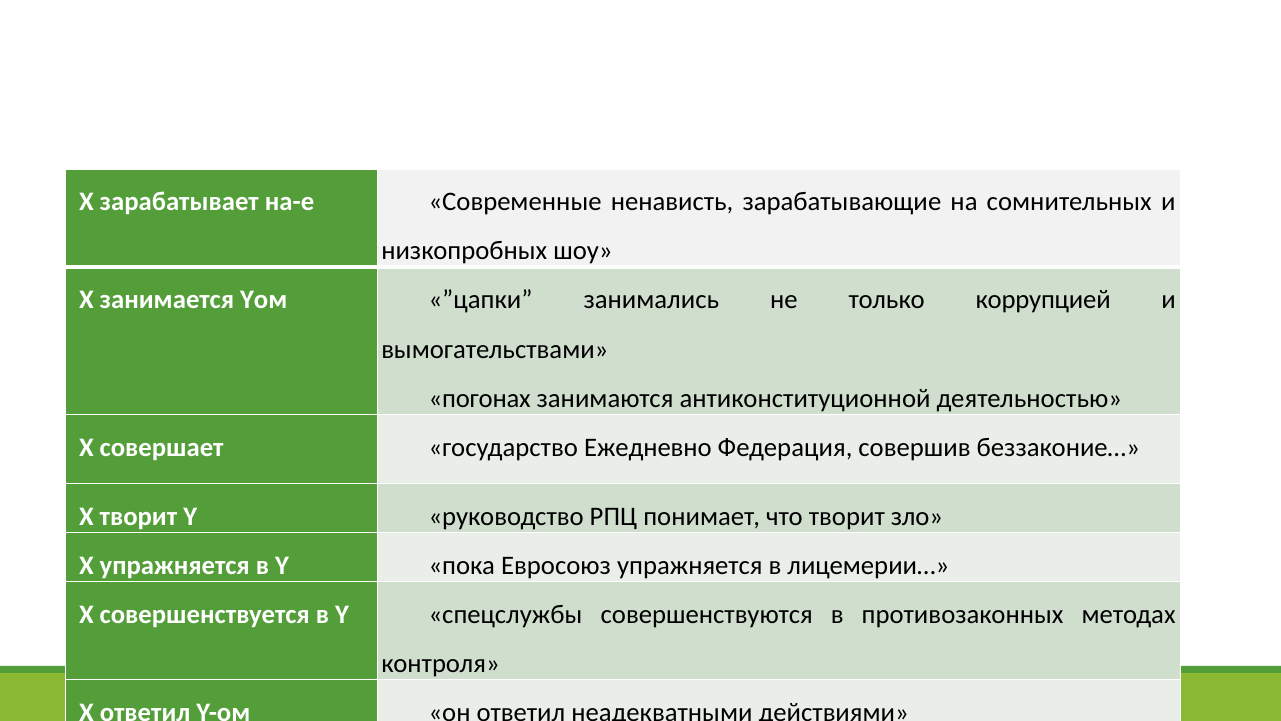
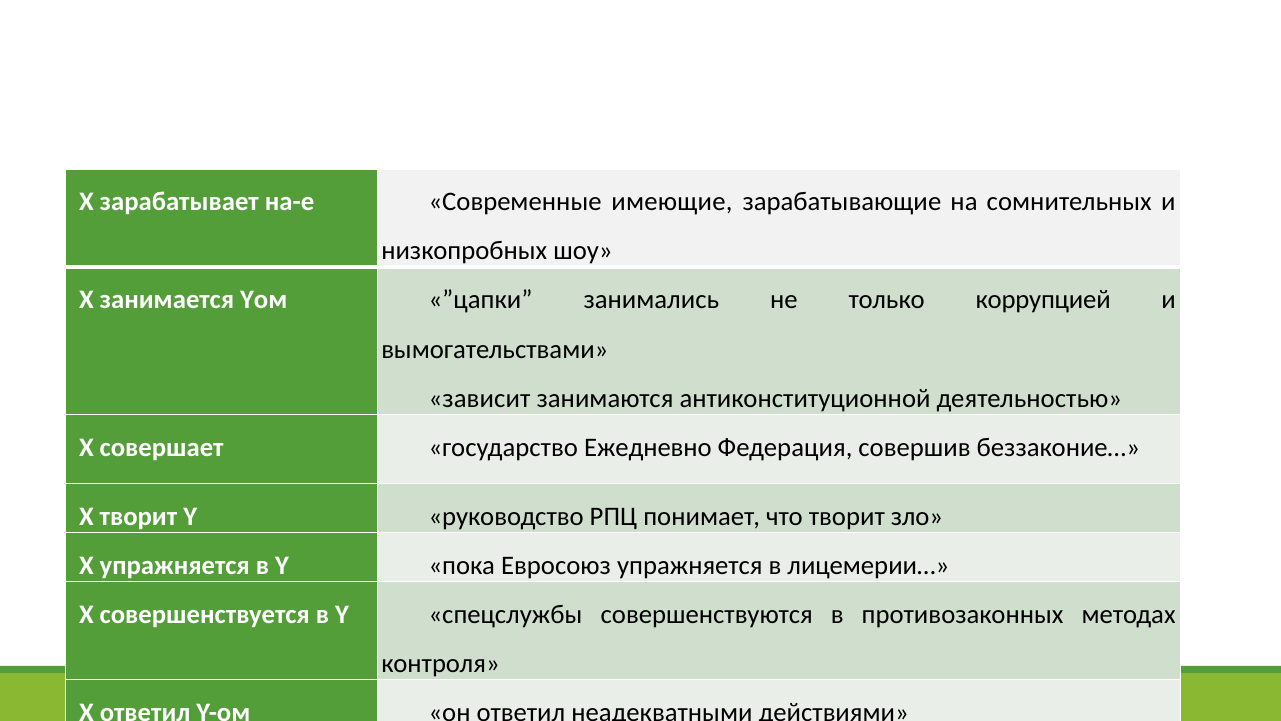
ненависть: ненависть -> имеющие (672, 202)
погонах: погонах -> зависит (480, 398)
